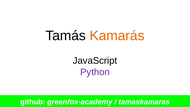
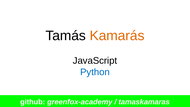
Python colour: purple -> blue (95, 72)
